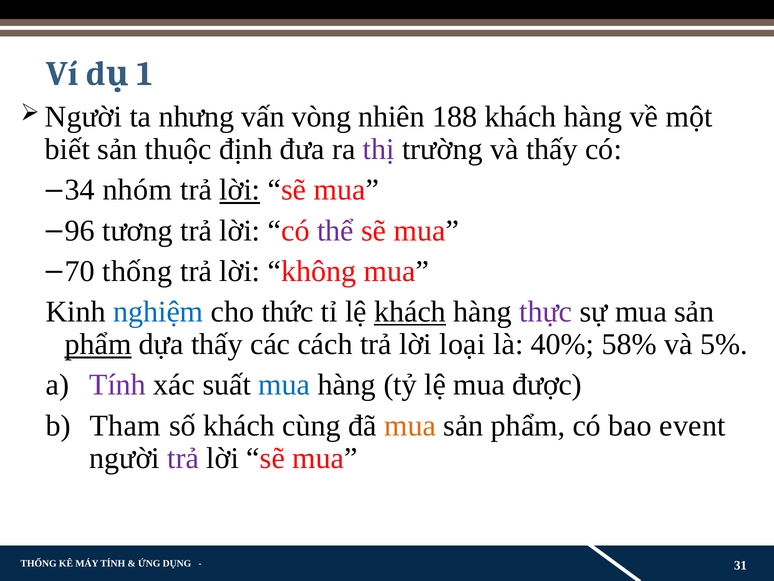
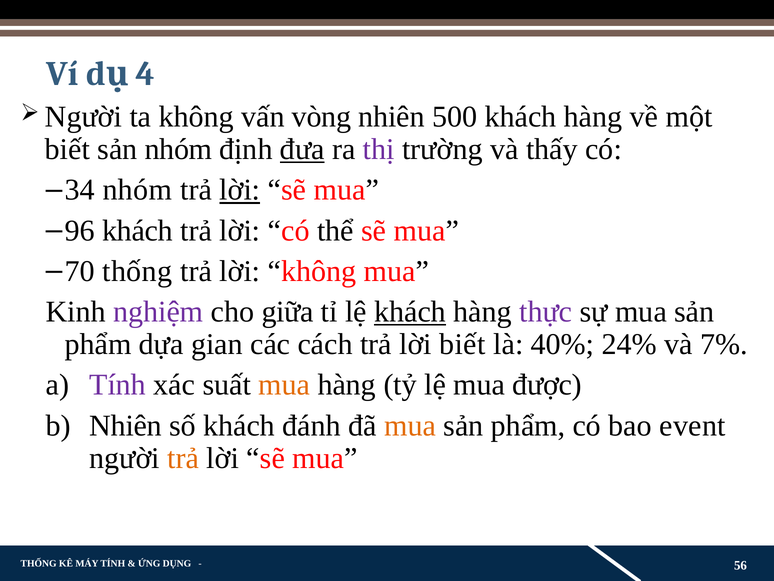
1: 1 -> 4 (145, 74)
ta nhưng: nhưng -> không (196, 117)
188: 188 -> 500 (455, 117)
sản thuộc: thuộc -> nhóm (178, 149)
đưa underline: none -> present (302, 149)
tương: tương -> khách (138, 230)
thể colour: purple -> black (335, 230)
nghiệm colour: blue -> purple (158, 312)
thức: thức -> giữa (288, 312)
phẩm underline: present -> none (98, 344)
dựa thấy: thấy -> gian (217, 344)
lời loại: loại -> biết (462, 344)
58%: 58% -> 24% (629, 344)
5%: 5% -> 7% (724, 344)
mua colour: blue -> orange (284, 385)
Tham: Tham -> Nhiên (126, 425)
cùng: cùng -> đánh (312, 425)
trả colour: purple -> orange (183, 458)
31: 31 -> 56 (740, 565)
